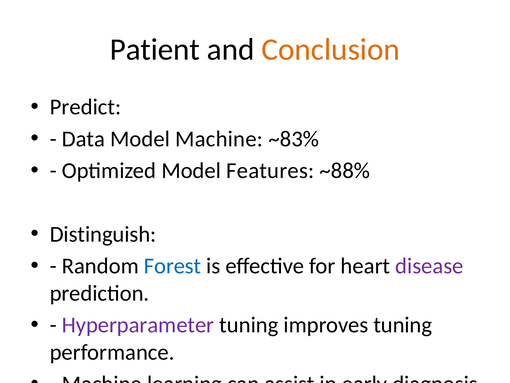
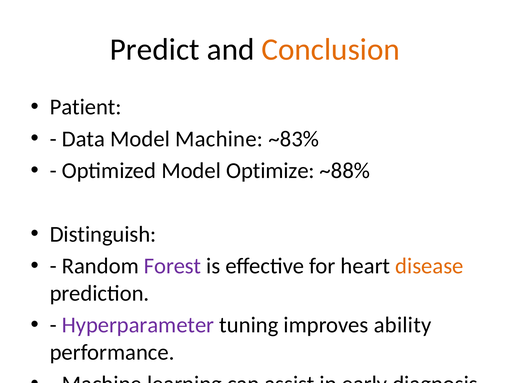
Patient: Patient -> Predict (155, 49)
Predict: Predict -> Patient (86, 107)
Features: Features -> Optimize (270, 170)
Forest colour: blue -> purple (173, 266)
disease colour: purple -> orange (429, 266)
improves tuning: tuning -> ability (403, 325)
